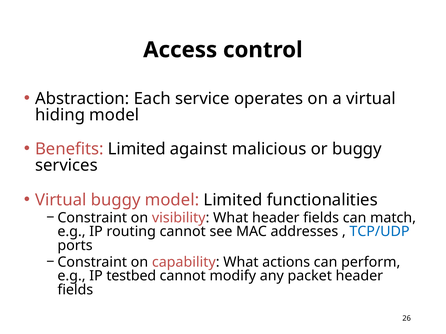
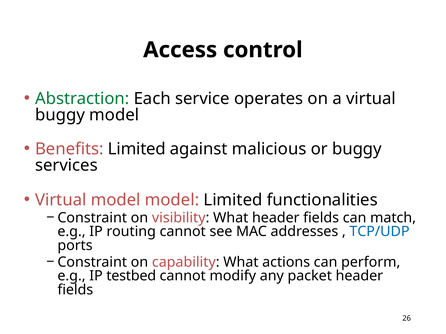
Abstraction colour: black -> green (82, 99)
hiding: hiding -> buggy (60, 115)
Virtual buggy: buggy -> model (116, 200)
